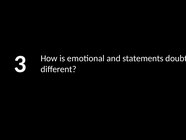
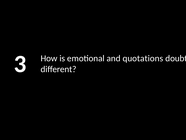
statements: statements -> quotations (143, 58)
